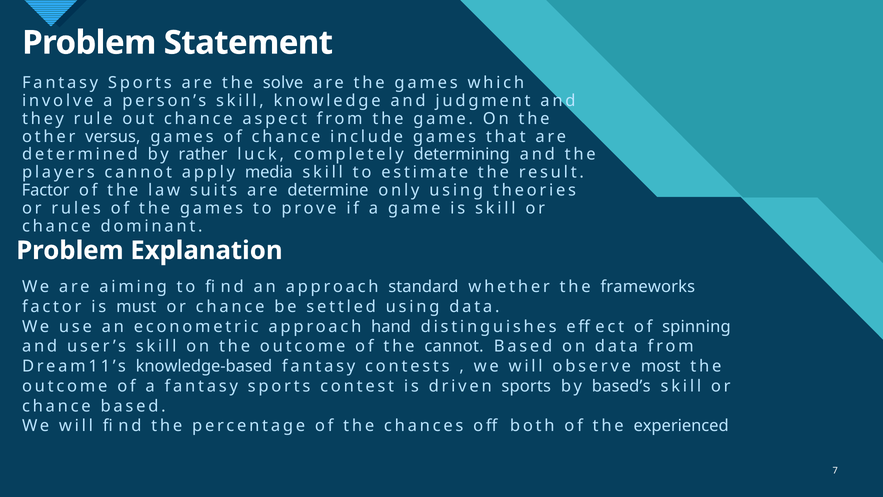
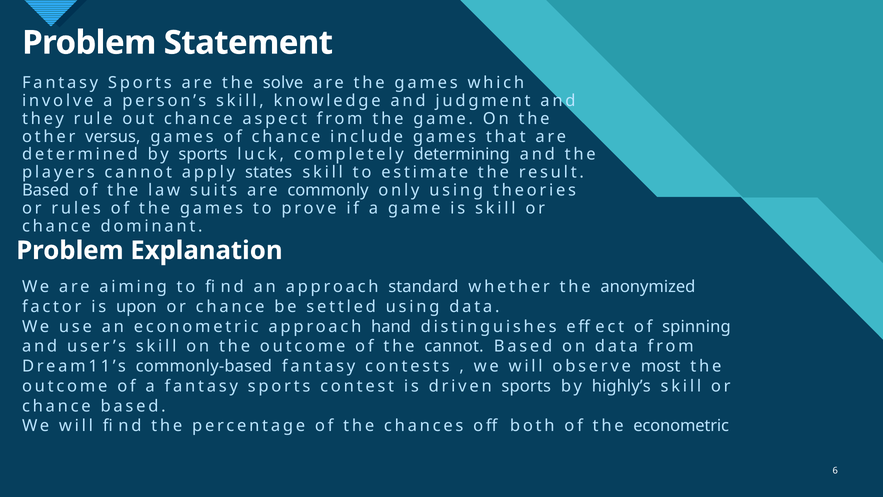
by rather: rather -> sports (203, 154)
media: media -> states (269, 172)
Factor: Factor -> Based (46, 190)
determine: determine -> commonly (328, 190)
frameworks: frameworks -> anonymized (648, 287)
must: must -> upon (136, 307)
knowledge-based: knowledge-based -> commonly-based (204, 366)
based’s: based’s -> highly’s (621, 386)
the experienced: experienced -> econometric (681, 426)
7: 7 -> 6 (835, 470)
